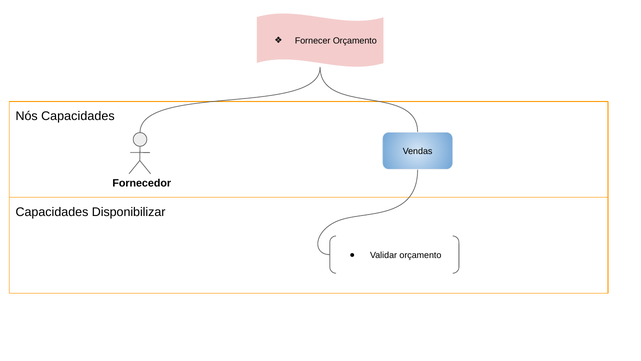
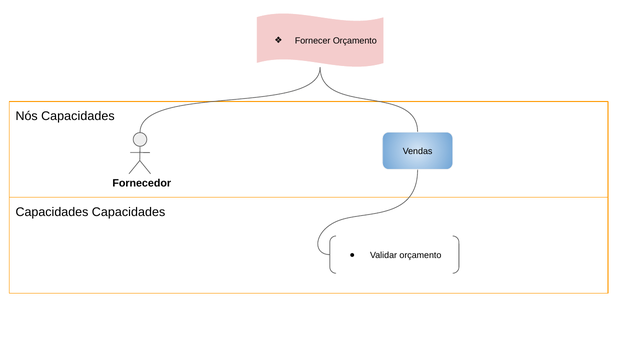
Capacidades Disponibilizar: Disponibilizar -> Capacidades (129, 212)
